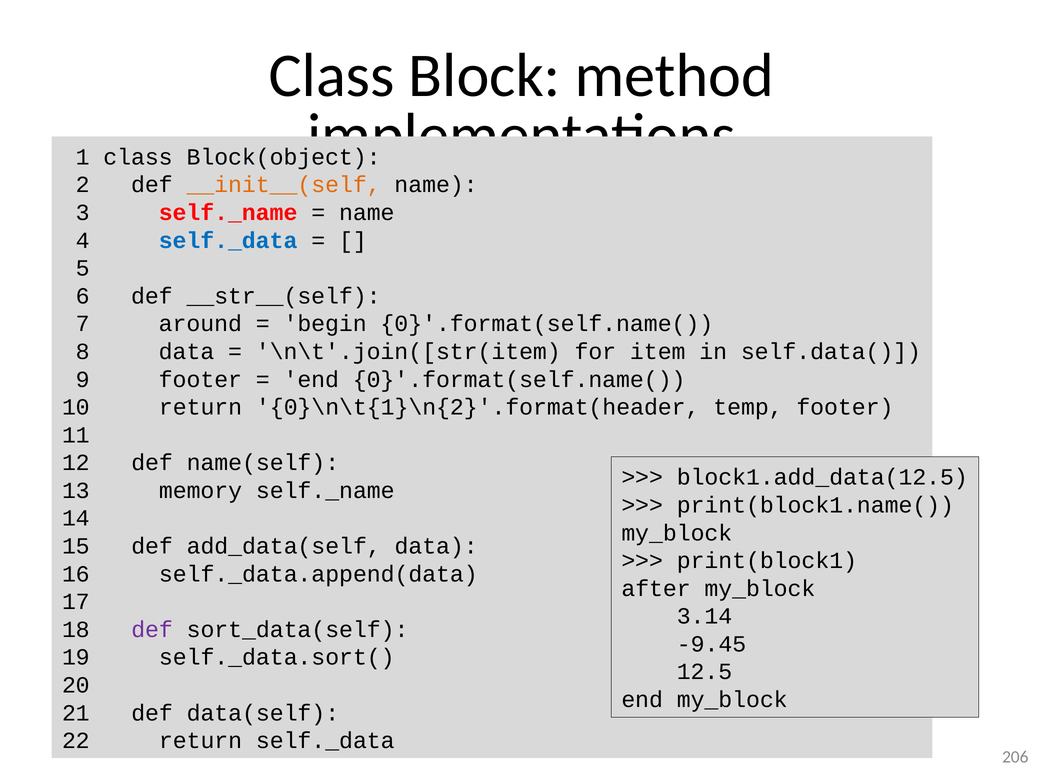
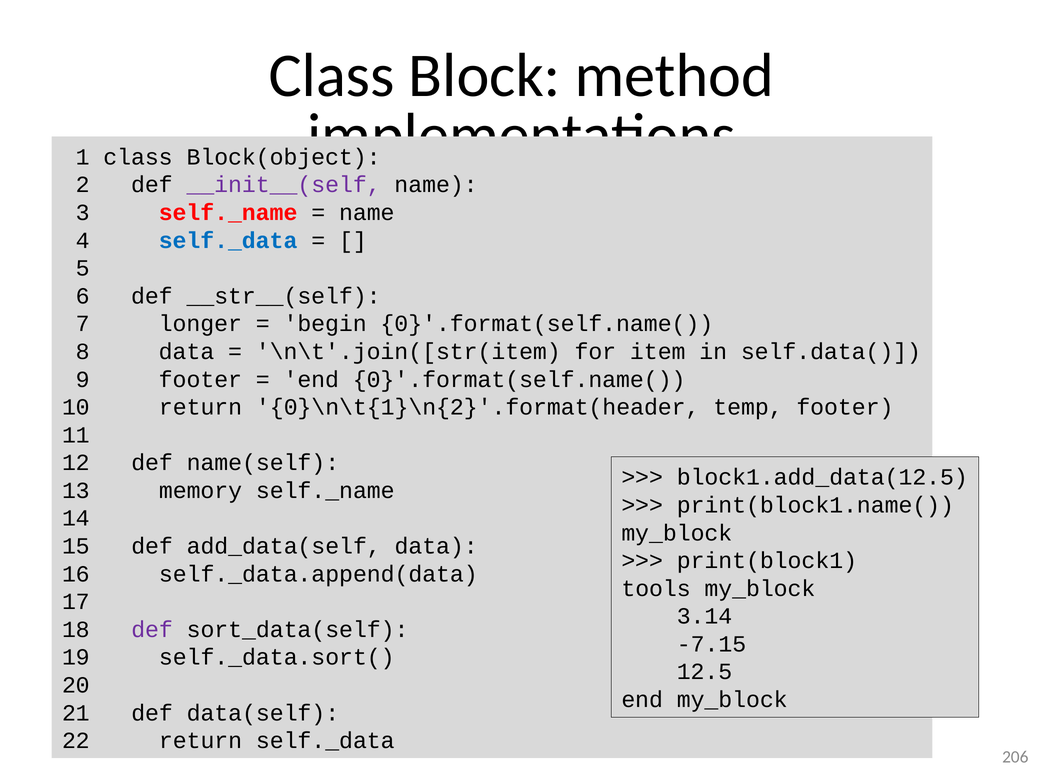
__init__(self colour: orange -> purple (284, 185)
around: around -> longer (200, 324)
after: after -> tools (656, 589)
-9.45: -9.45 -> -7.15 (711, 644)
